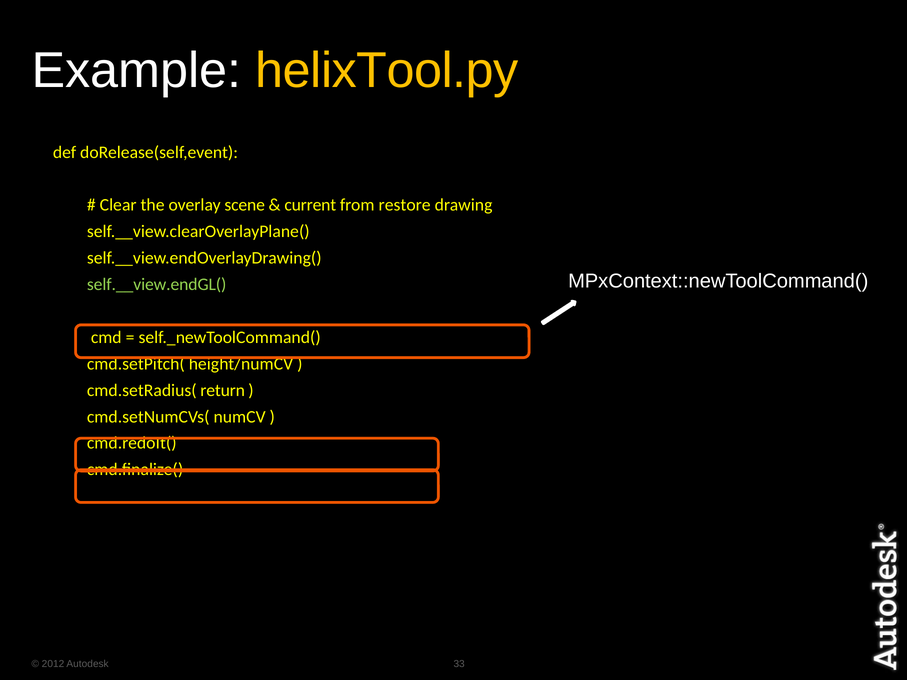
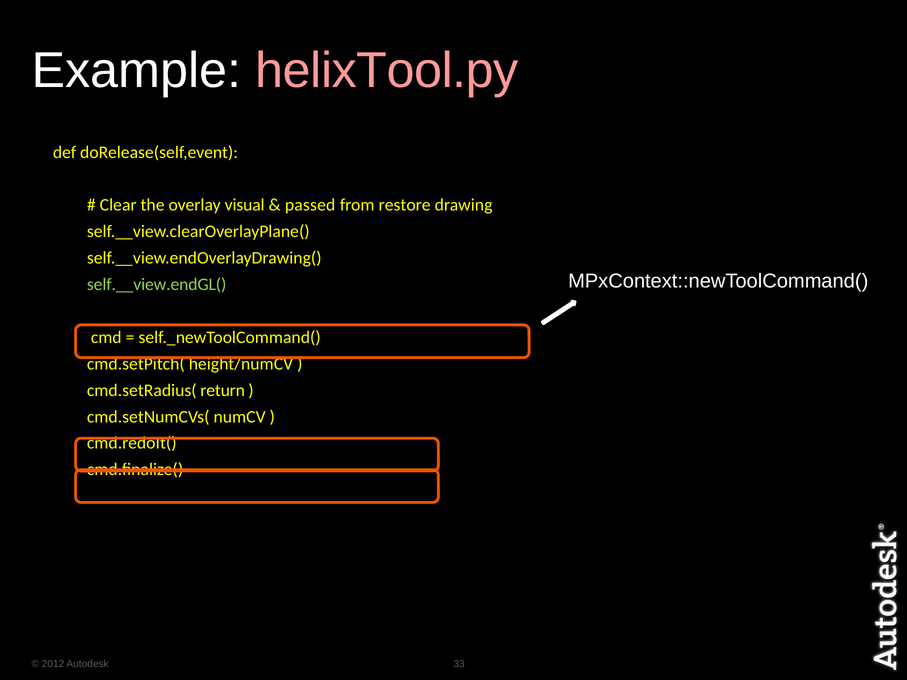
helixTool.py colour: yellow -> pink (387, 71)
scene: scene -> visual (245, 205)
current: current -> passed (310, 205)
